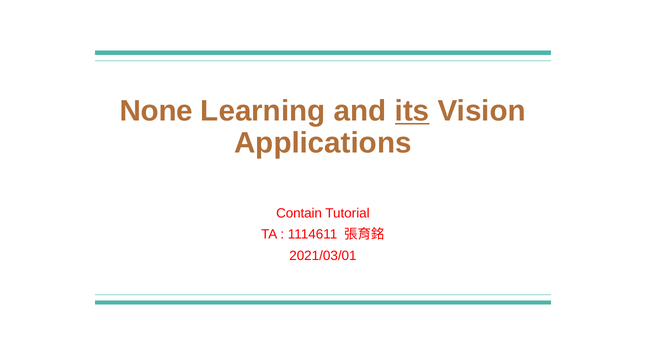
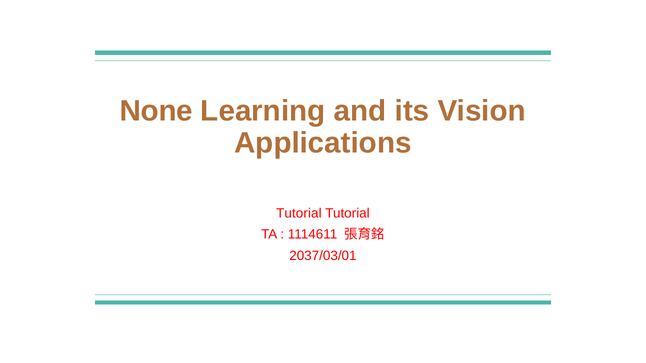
its underline: present -> none (412, 111)
Contain: Contain -> Tutorial (299, 213)
2021/03/01: 2021/03/01 -> 2037/03/01 (323, 256)
